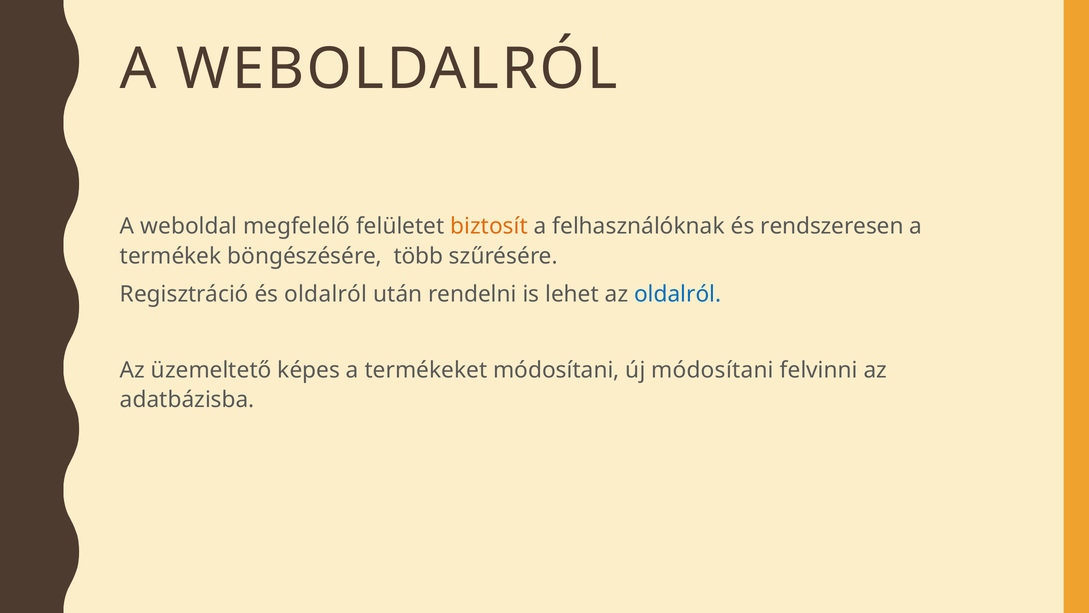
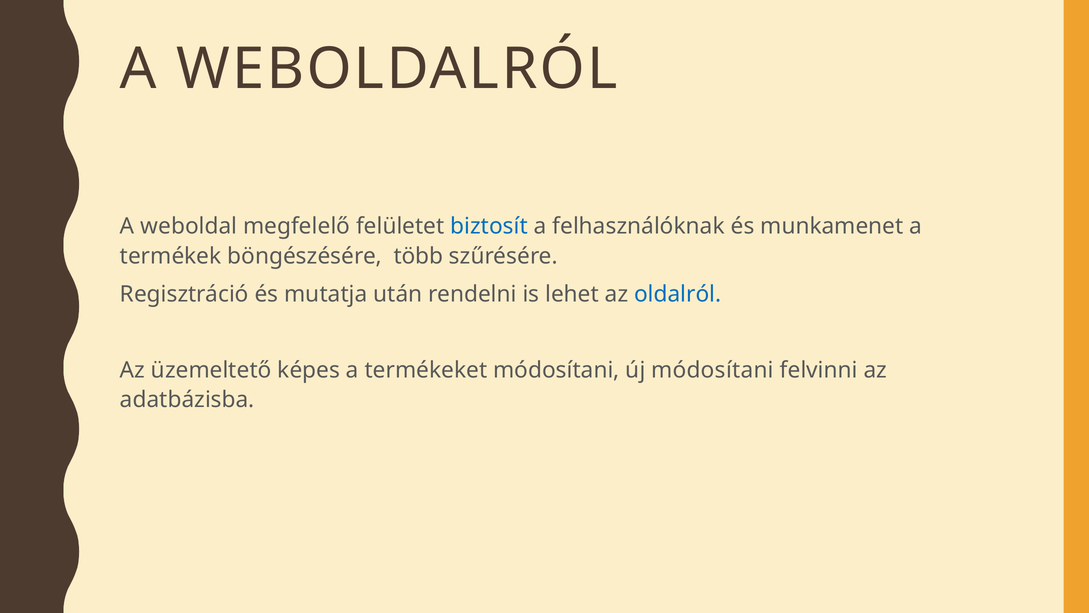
biztosít colour: orange -> blue (489, 226)
rendszeresen: rendszeresen -> munkamenet (832, 226)
és oldalról: oldalról -> mutatja (326, 294)
